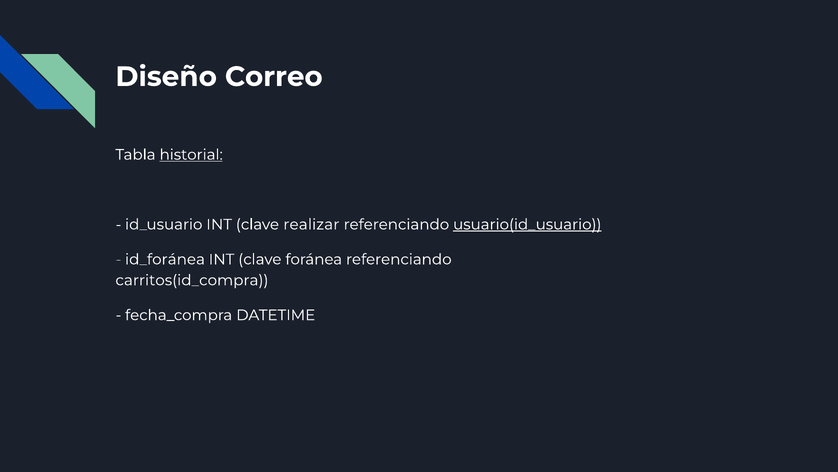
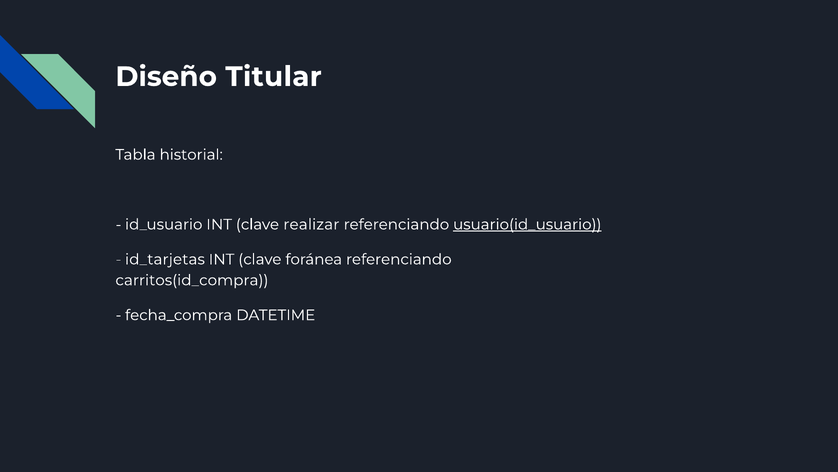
Correo: Correo -> Titular (274, 77)
historial underline: present -> none (191, 155)
id_foránea: id_foránea -> id_tarjetas (165, 259)
